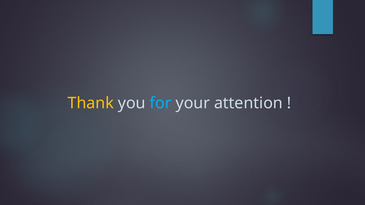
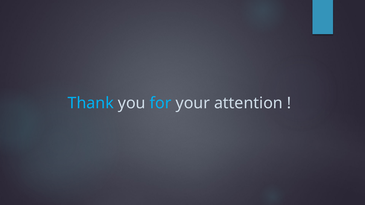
Thank colour: yellow -> light blue (91, 103)
